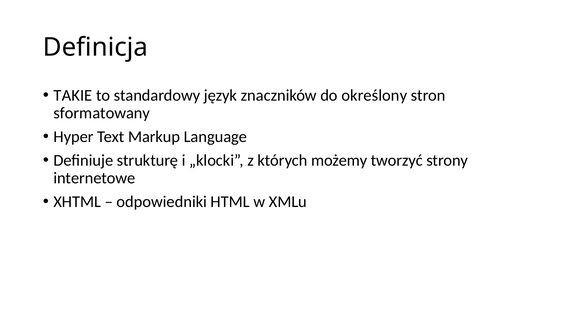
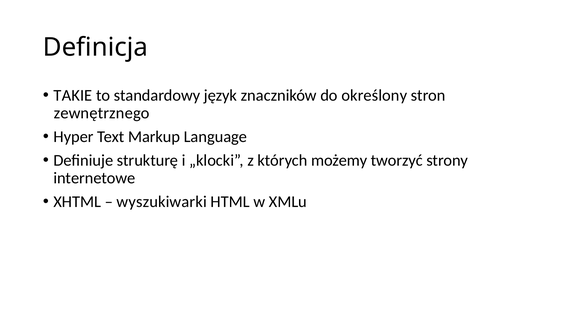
sformatowany: sformatowany -> zewnętrznego (102, 113)
odpowiedniki: odpowiedniki -> wyszukiwarki (162, 201)
